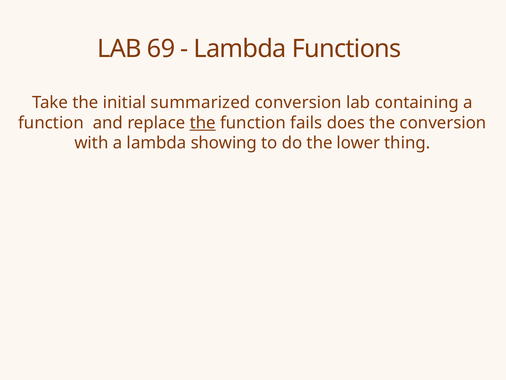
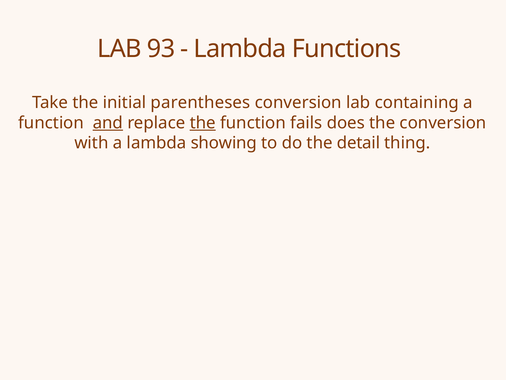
69: 69 -> 93 (161, 49)
summarized: summarized -> parentheses (200, 102)
and underline: none -> present (108, 123)
lower: lower -> detail (358, 143)
